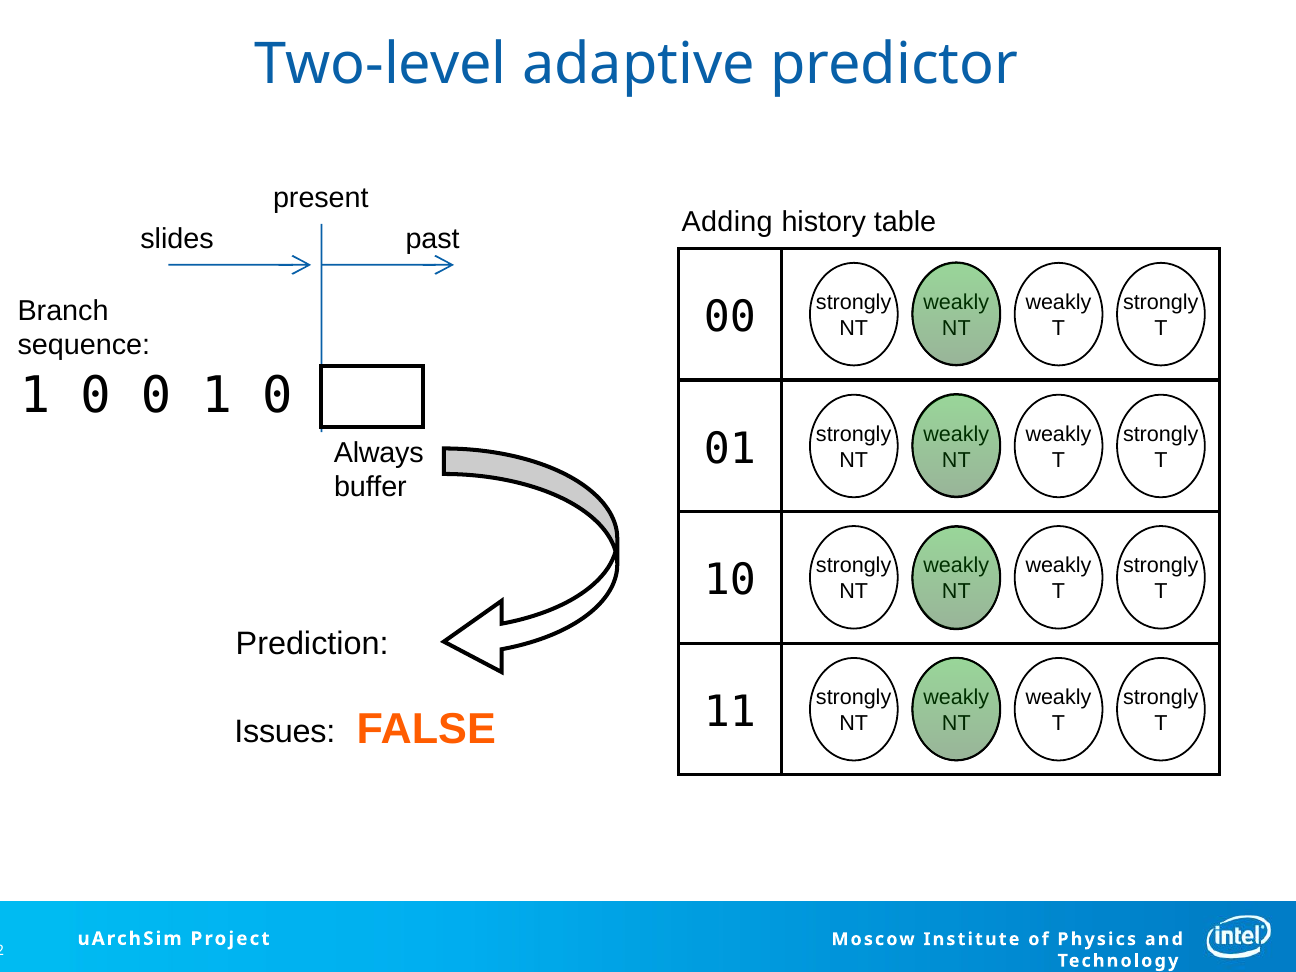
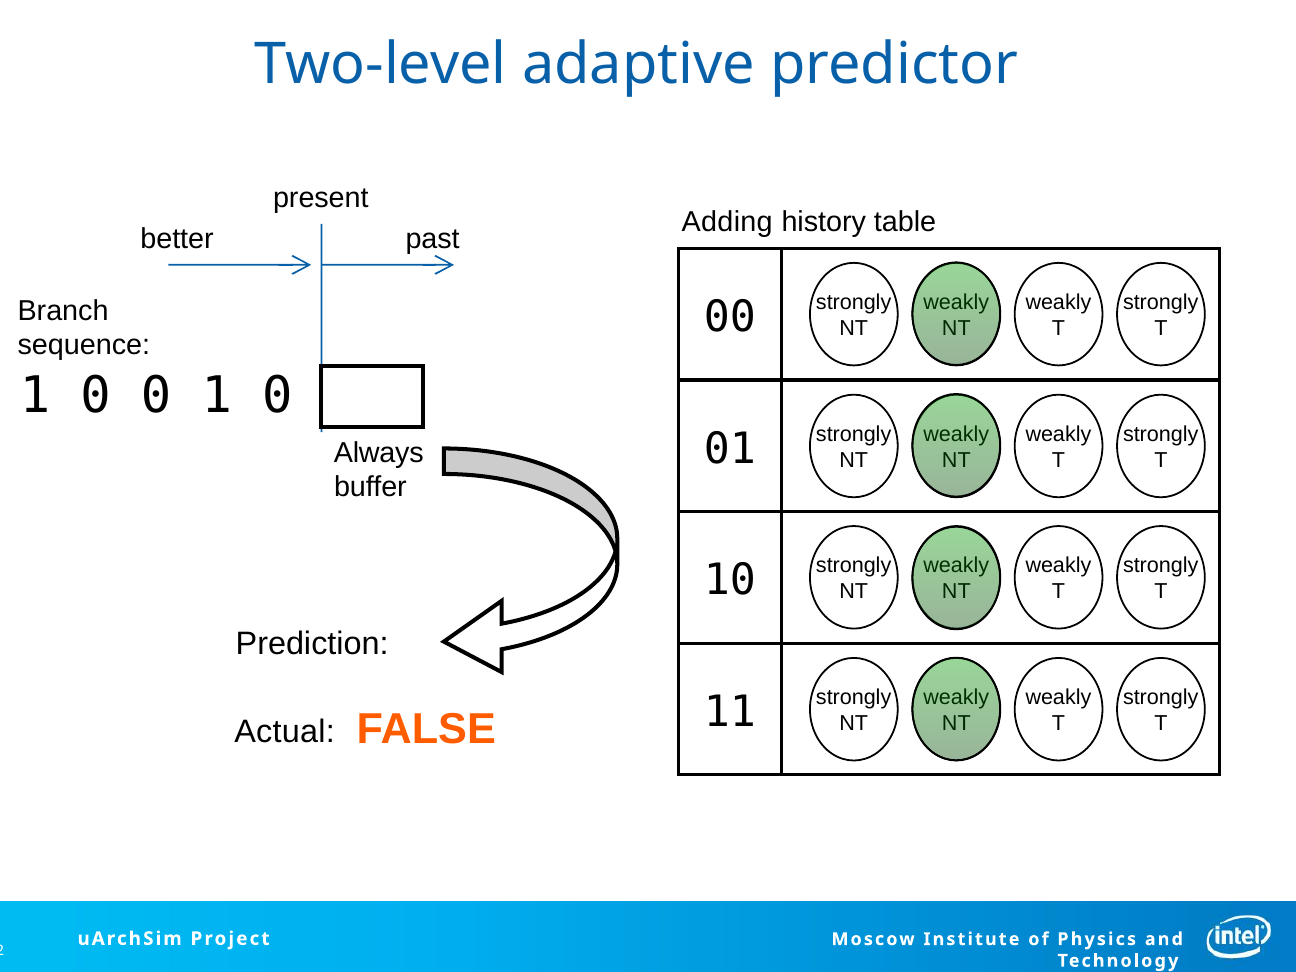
slides: slides -> better (177, 239)
Issues: Issues -> Actual (285, 732)
